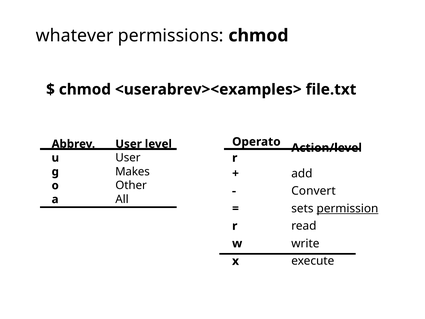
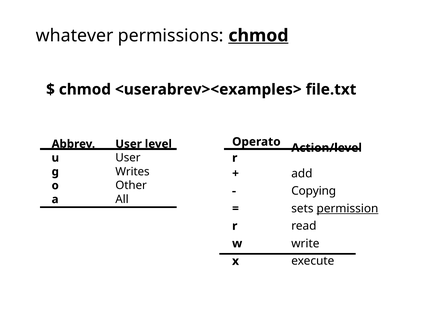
chmod underline: none -> present (258, 36)
Makes: Makes -> Writes (132, 172)
Convert: Convert -> Copying (314, 191)
